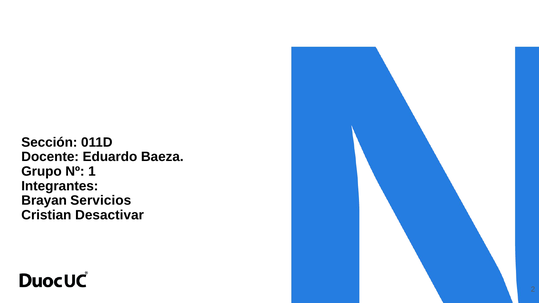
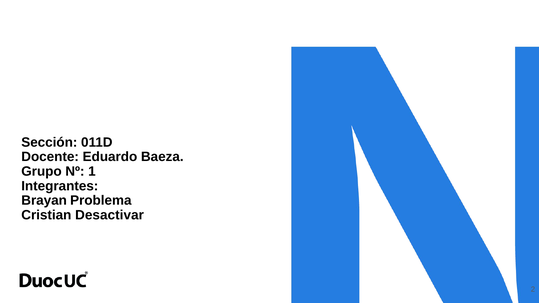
Servicios: Servicios -> Problema (101, 201)
